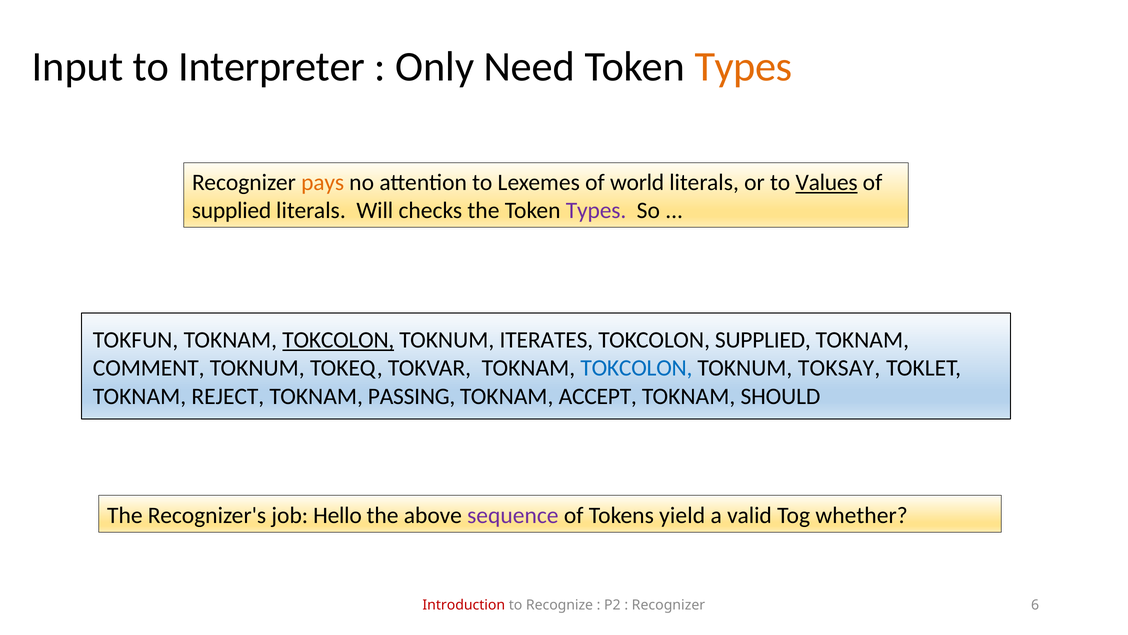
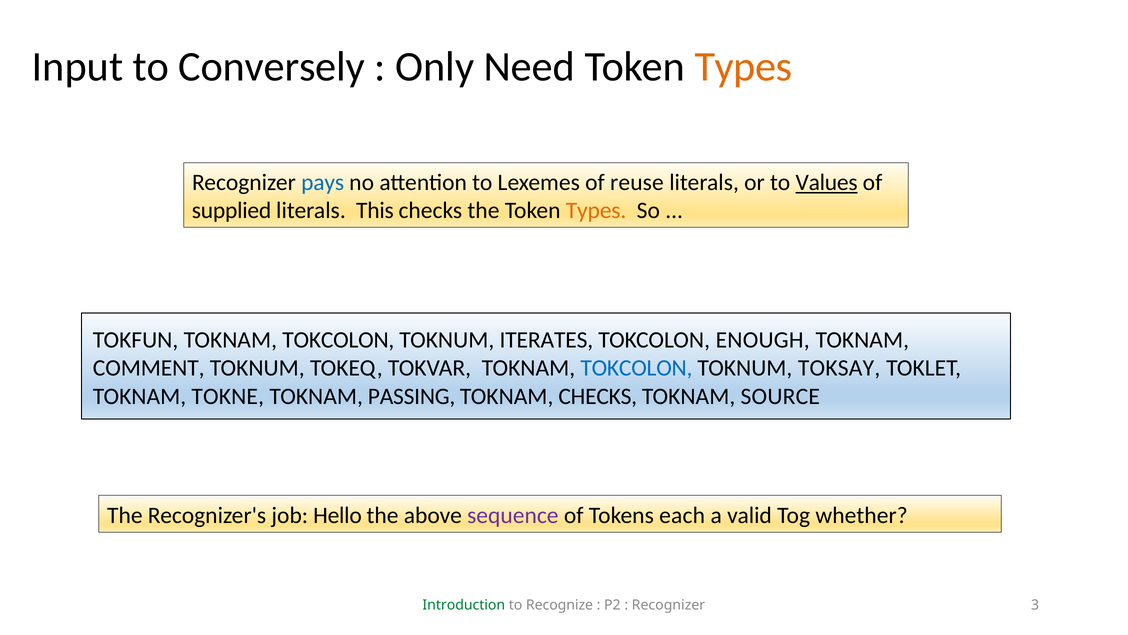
Interpreter: Interpreter -> Conversely (272, 67)
pays colour: orange -> blue (323, 182)
world: world -> reuse (637, 182)
Will: Will -> This (375, 211)
Types colour: purple -> orange (596, 211)
TOKCOLON underline: present -> none (338, 340)
TOKCOLON SUPPLIED: SUPPLIED -> ENOUGH (763, 340)
REJECT: REJECT -> TOKNE (228, 396)
TOKNAM ACCEPT: ACCEPT -> CHECKS (598, 396)
SHOULD: SHOULD -> SOURCE (780, 396)
yield: yield -> each (682, 515)
Introduction colour: red -> green (464, 605)
6: 6 -> 3 (1035, 605)
